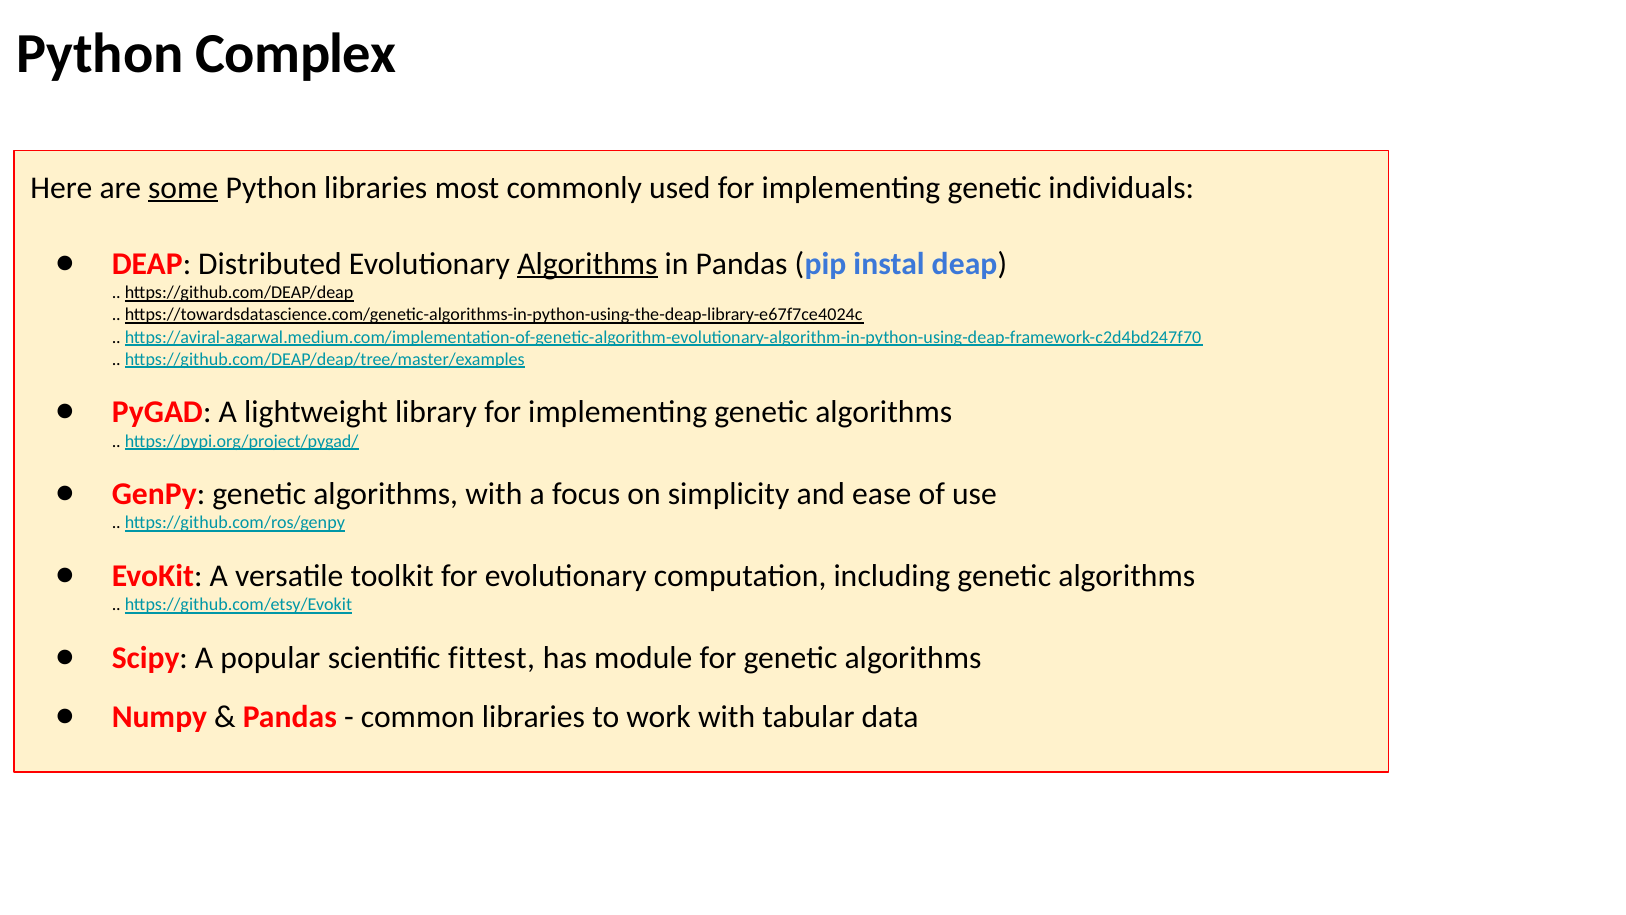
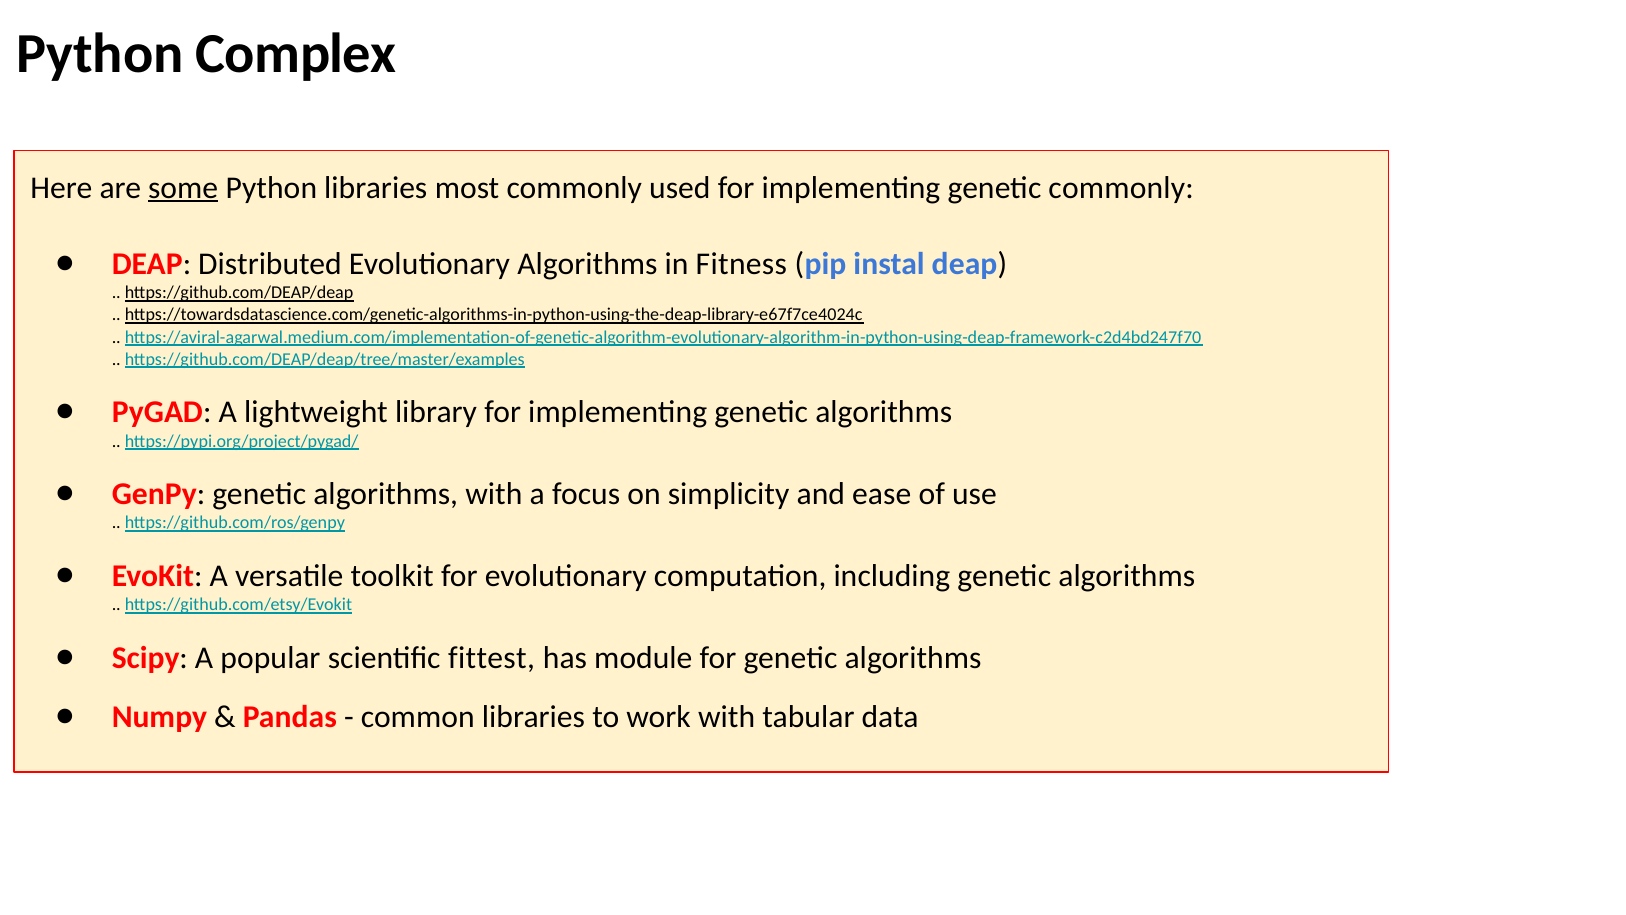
genetic individuals: individuals -> commonly (1121, 188)
Algorithms underline: present -> none (587, 264)
in Pandas: Pandas -> Fitness (741, 264)
